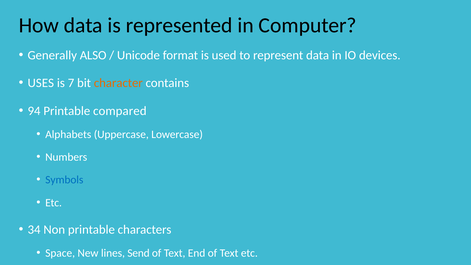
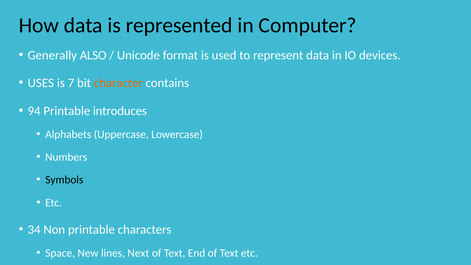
compared: compared -> introduces (120, 111)
Symbols colour: blue -> black (64, 180)
Send: Send -> Next (138, 253)
